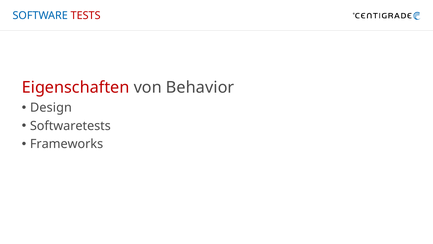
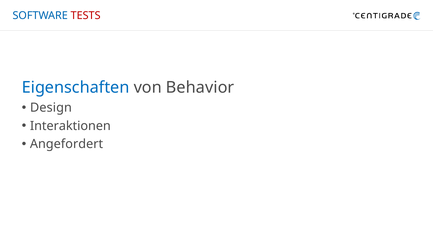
Eigenschaften colour: red -> blue (76, 87)
Softwaretests: Softwaretests -> Interaktionen (70, 126)
Frameworks: Frameworks -> Angefordert (67, 144)
